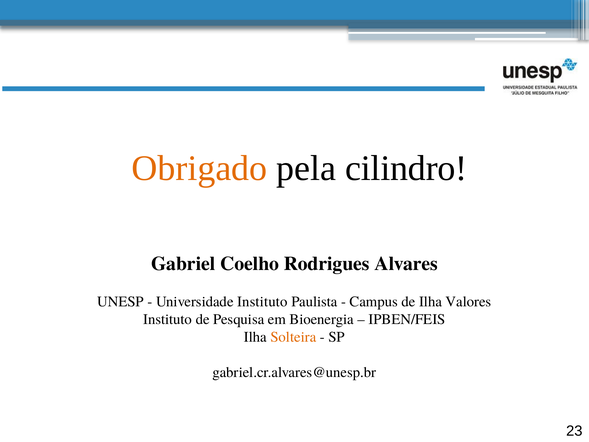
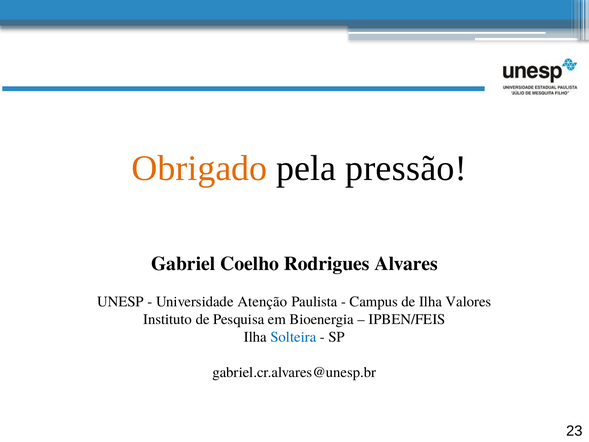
cilindro: cilindro -> pressão (406, 168)
Universidade Instituto: Instituto -> Atenção (262, 301)
Solteira colour: orange -> blue (293, 337)
